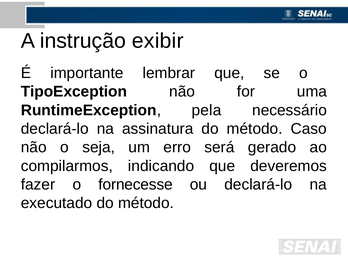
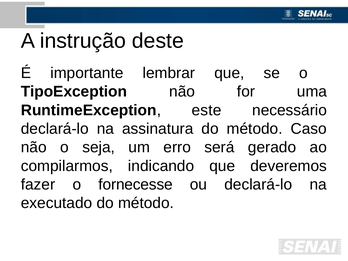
exibir: exibir -> deste (158, 41)
pela: pela -> este (207, 110)
